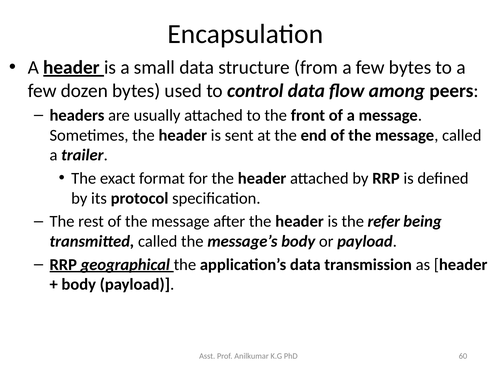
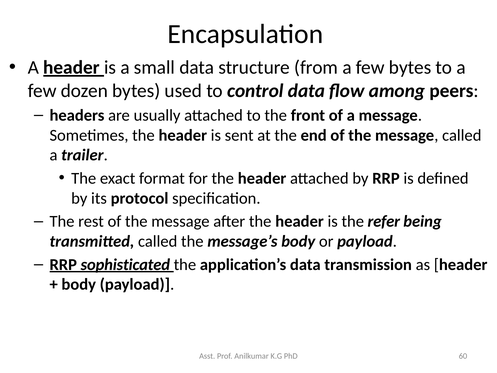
geographical: geographical -> sophisticated (125, 264)
